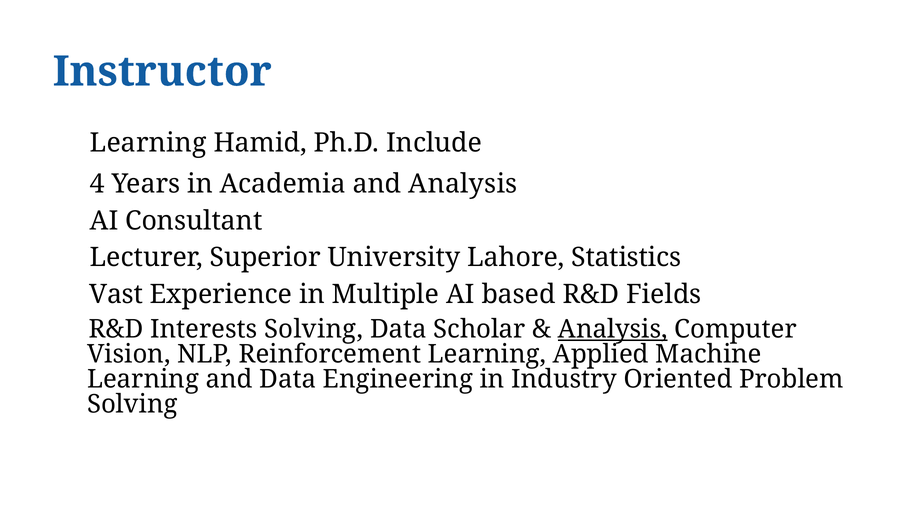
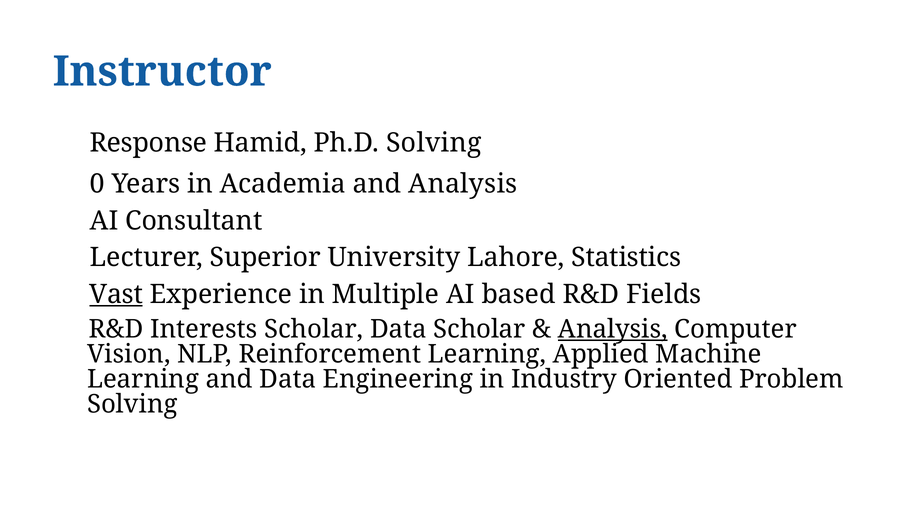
Learning: Learning -> Response (148, 143)
Ph.D Include: Include -> Solving (434, 143)
4: 4 -> 0 (97, 184)
Vast underline: none -> present (116, 294)
Interests Solving: Solving -> Scholar (314, 329)
